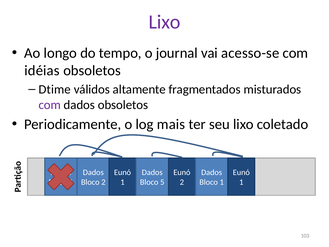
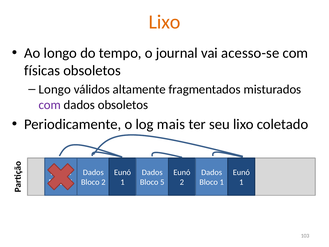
Lixo colour: purple -> orange (165, 22)
idéias: idéias -> físicas (42, 70)
Dtime: Dtime -> Longo (55, 89)
